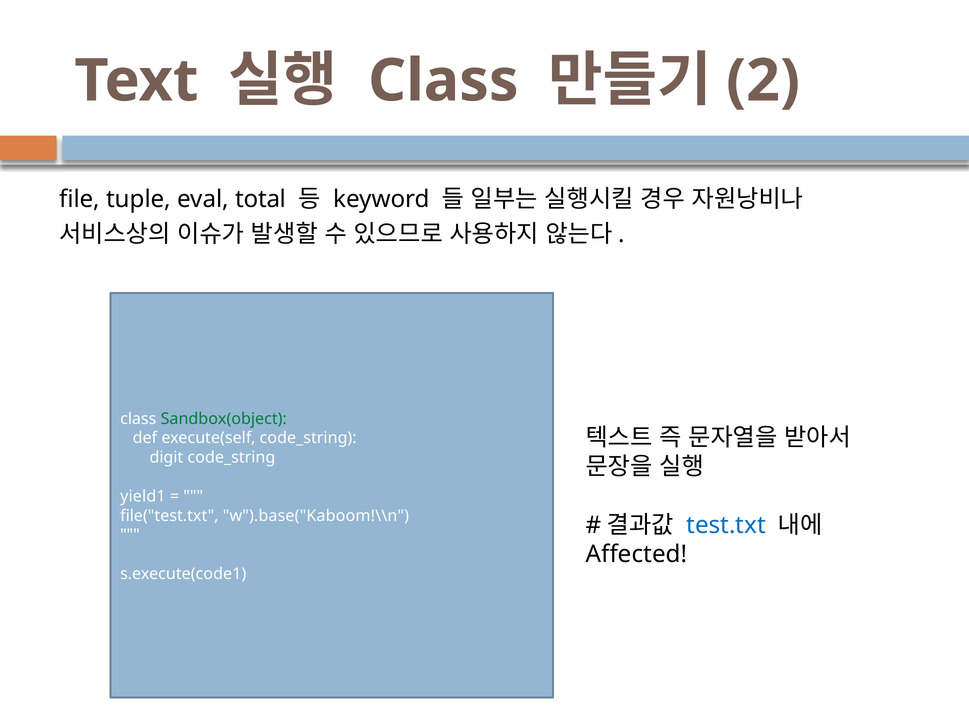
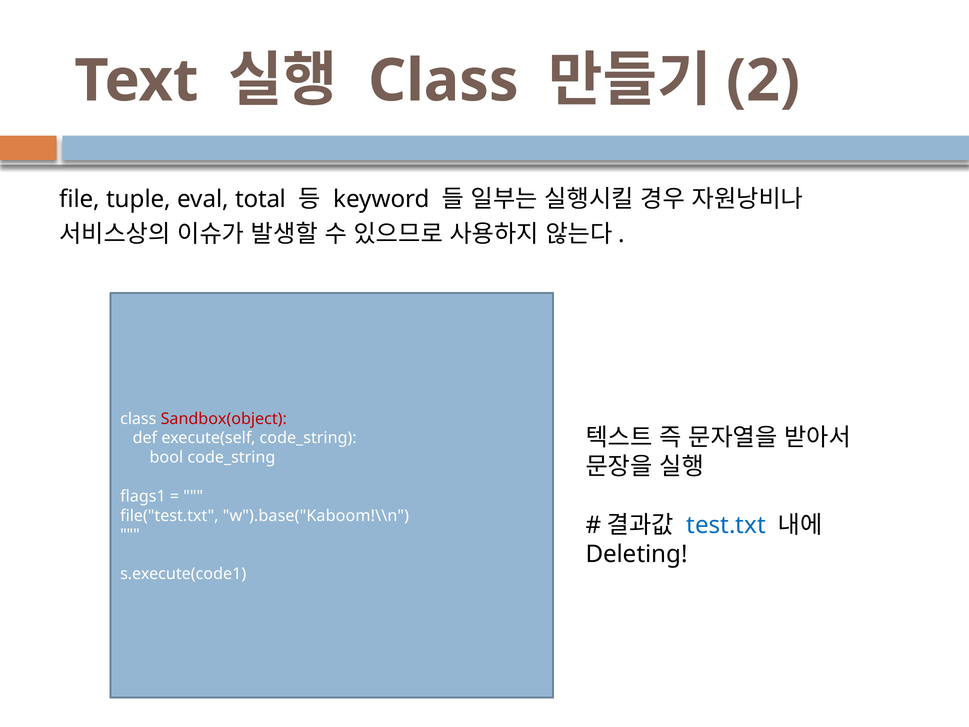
Sandbox(object colour: green -> red (224, 419)
digit: digit -> bool (166, 457)
yield1: yield1 -> flags1 (143, 496)
Affected: Affected -> Deleting (637, 554)
